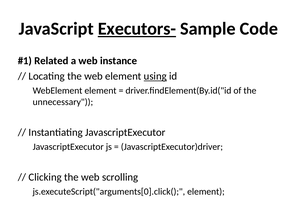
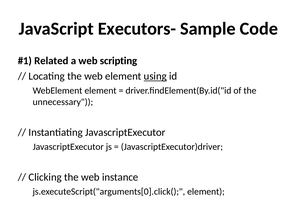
Executors- underline: present -> none (137, 29)
instance: instance -> scripting (119, 61)
scrolling: scrolling -> instance (120, 177)
